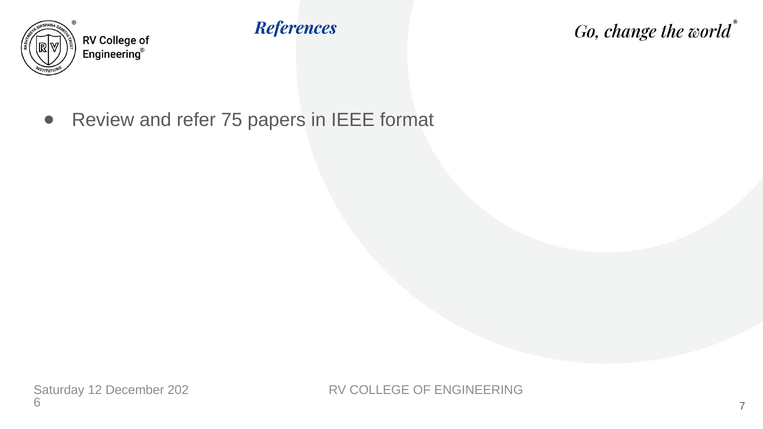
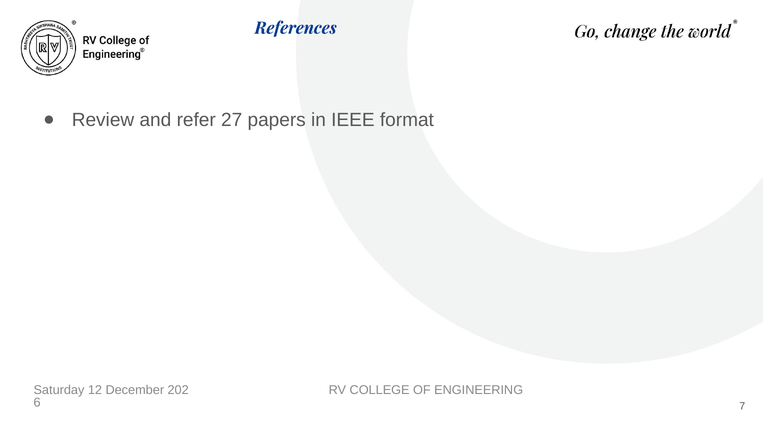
75: 75 -> 27 (232, 120)
